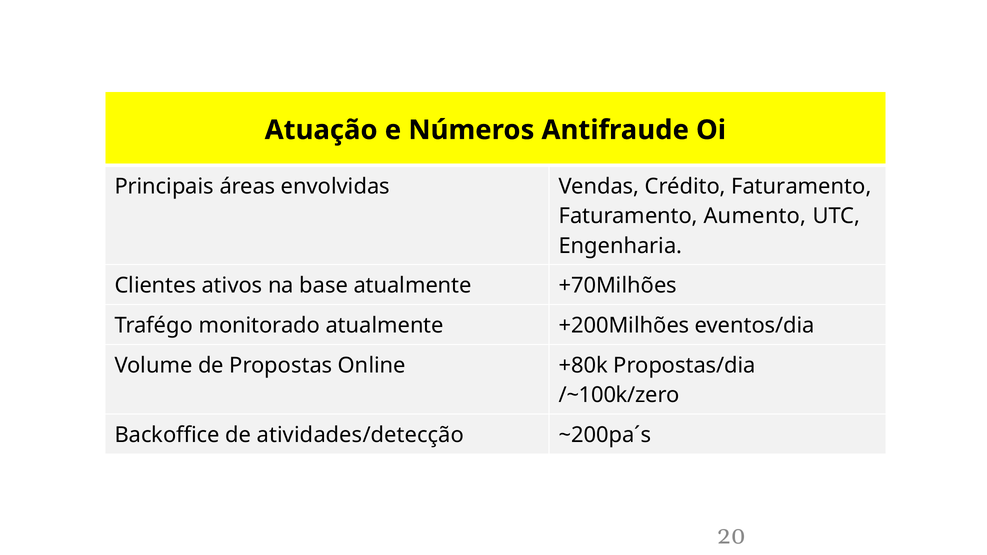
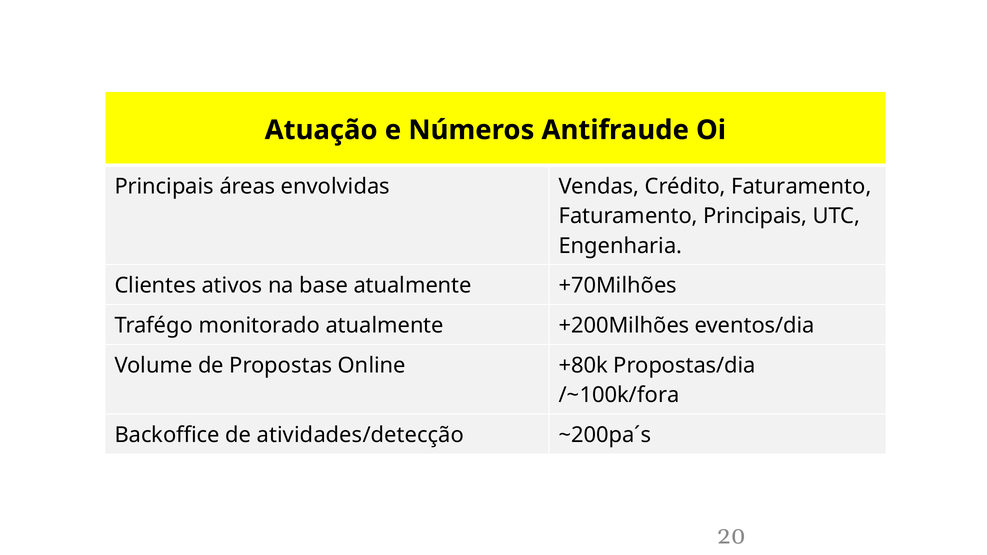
Faturamento Aumento: Aumento -> Principais (755, 216)
/~100k/zero: /~100k/zero -> /~100k/fora (619, 395)
